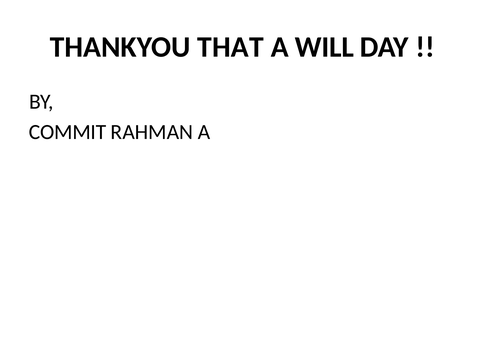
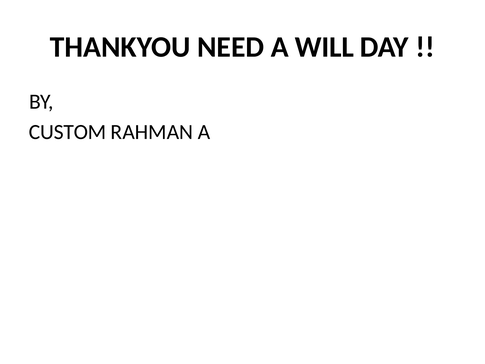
THAT: THAT -> NEED (231, 47)
COMMIT: COMMIT -> CUSTOM (68, 132)
